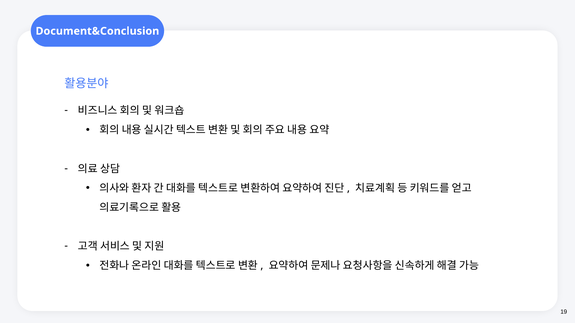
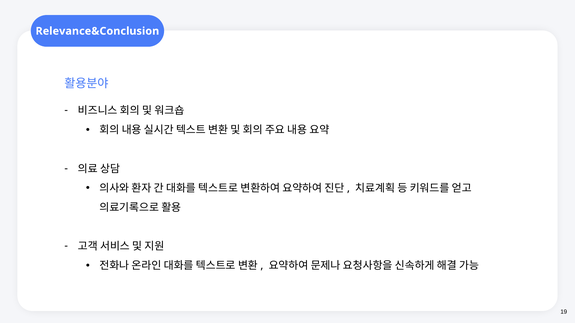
Document&Conclusion: Document&Conclusion -> Relevance&Conclusion (97, 31)
